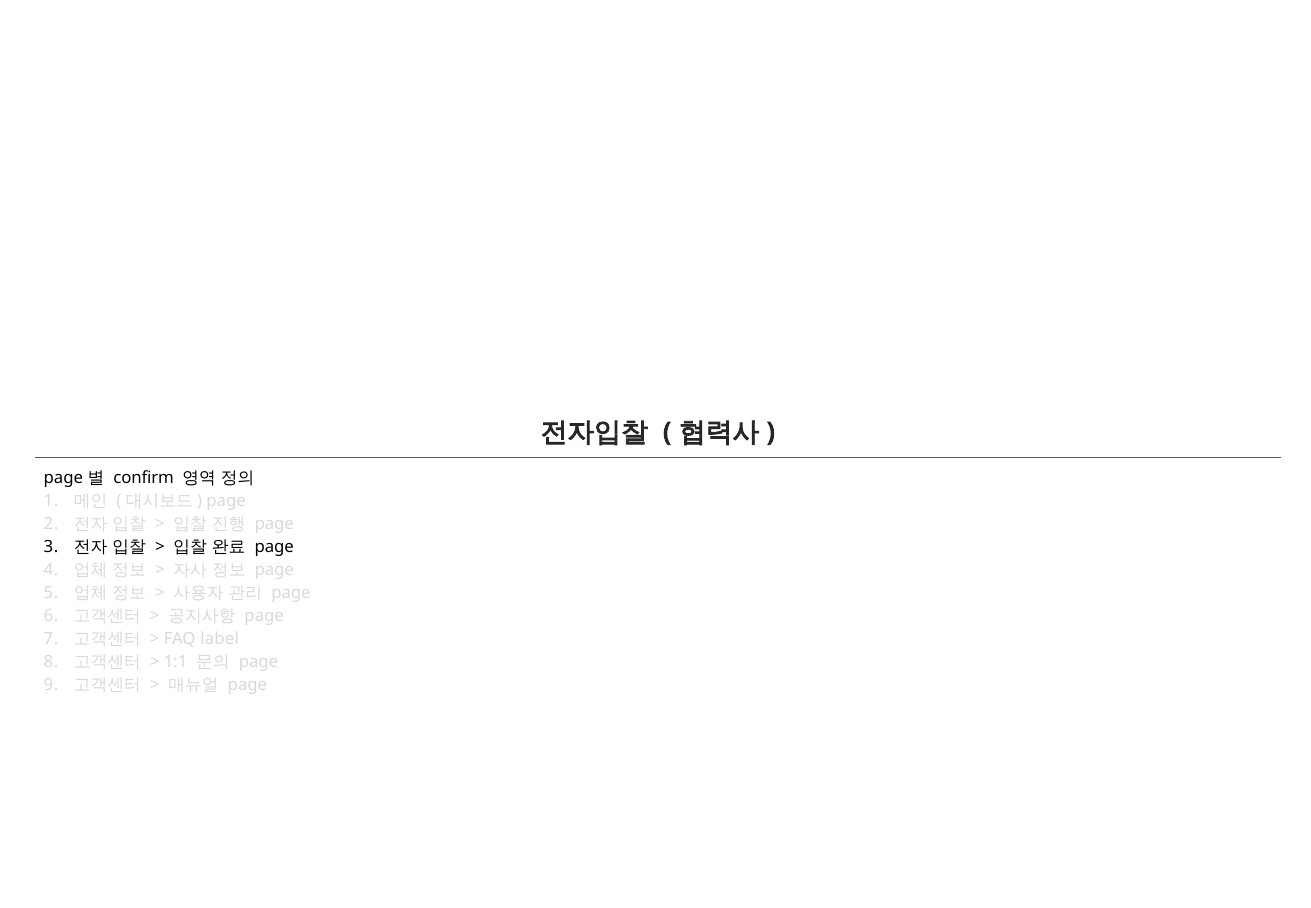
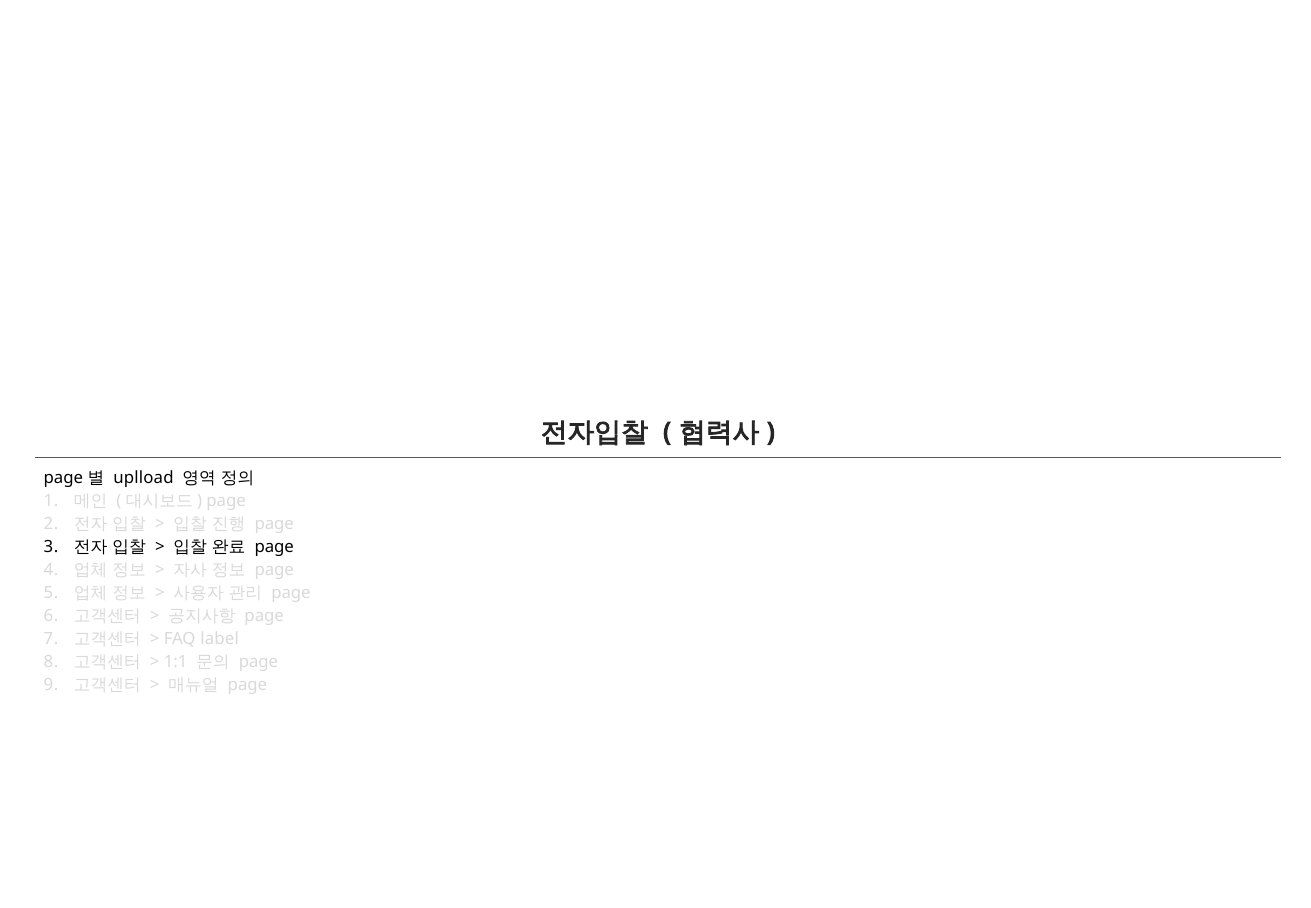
confirm: confirm -> uplload (143, 478)
